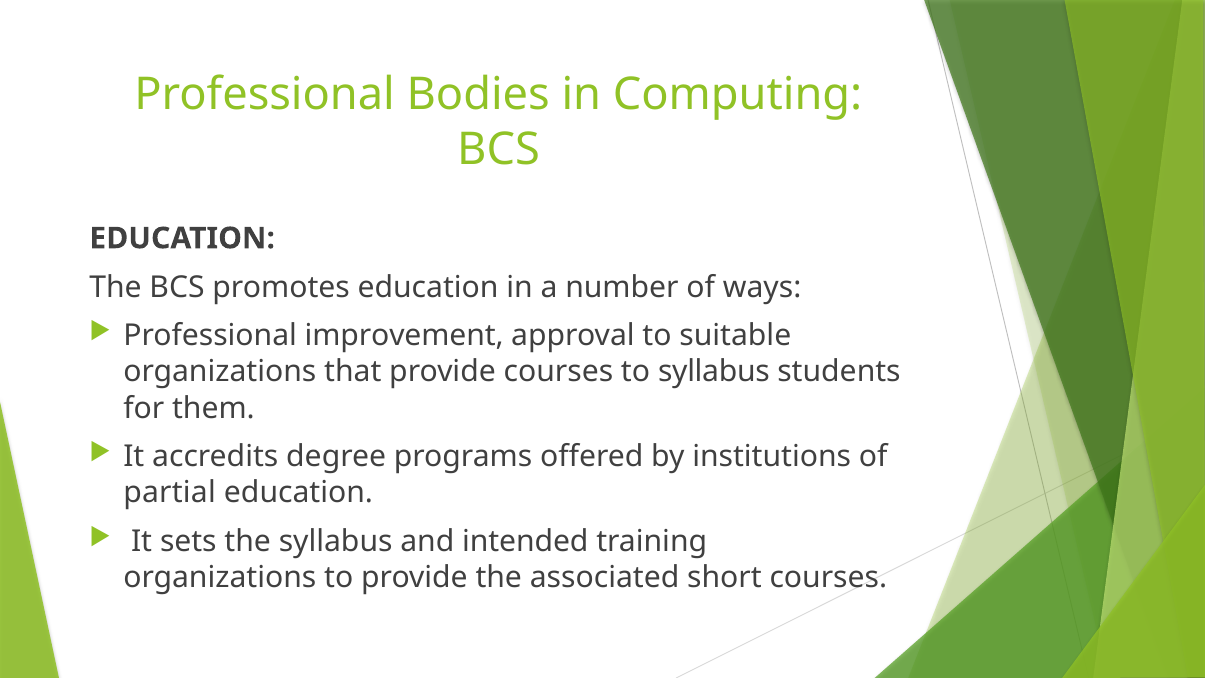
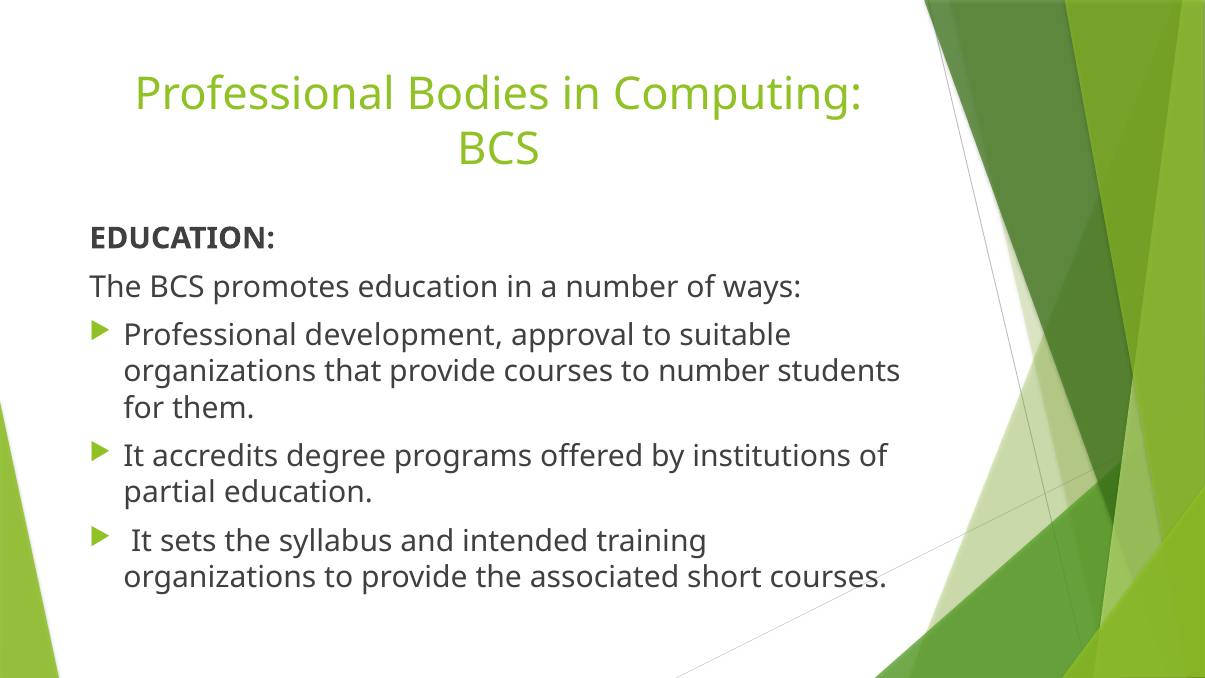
improvement: improvement -> development (404, 336)
to syllabus: syllabus -> number (714, 372)
